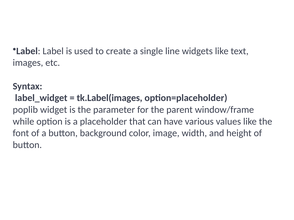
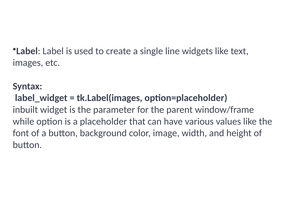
poplib: poplib -> inbuilt (25, 110)
